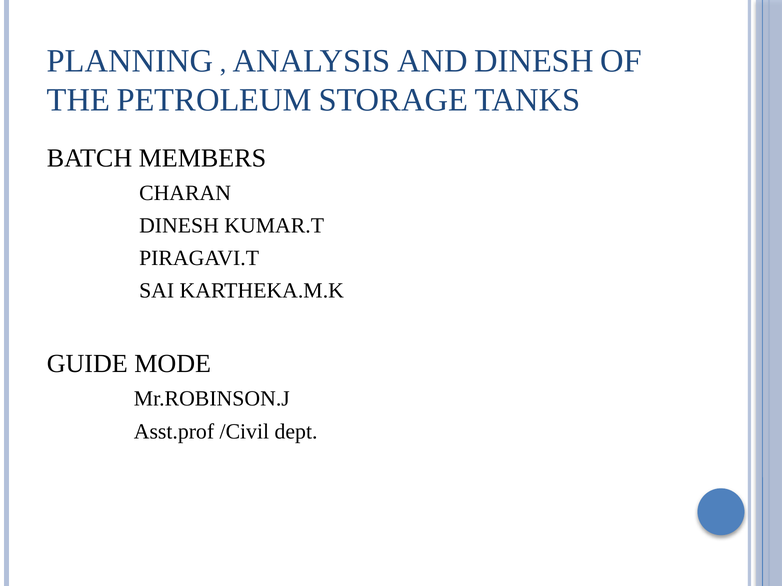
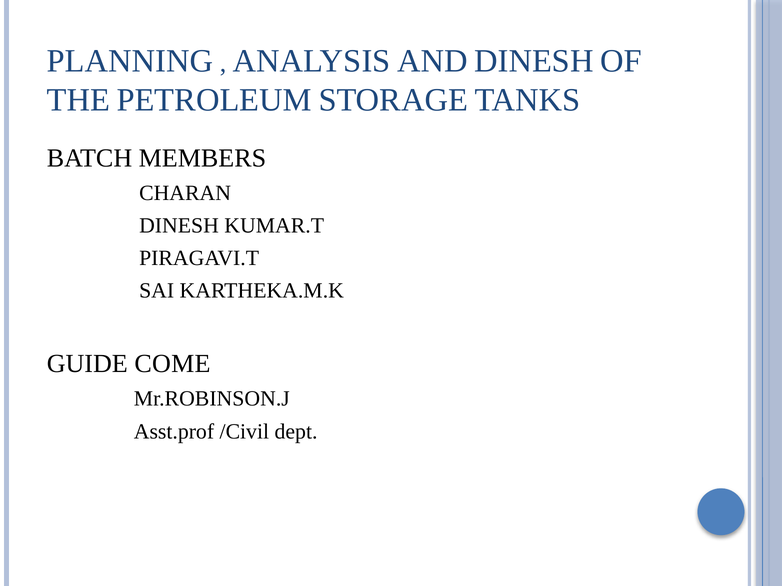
MODE: MODE -> COME (172, 364)
